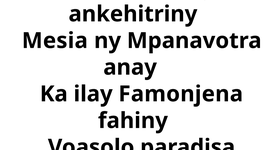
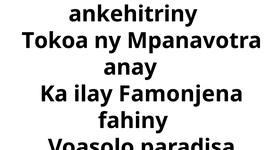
Mesia: Mesia -> Tokoa (55, 41)
